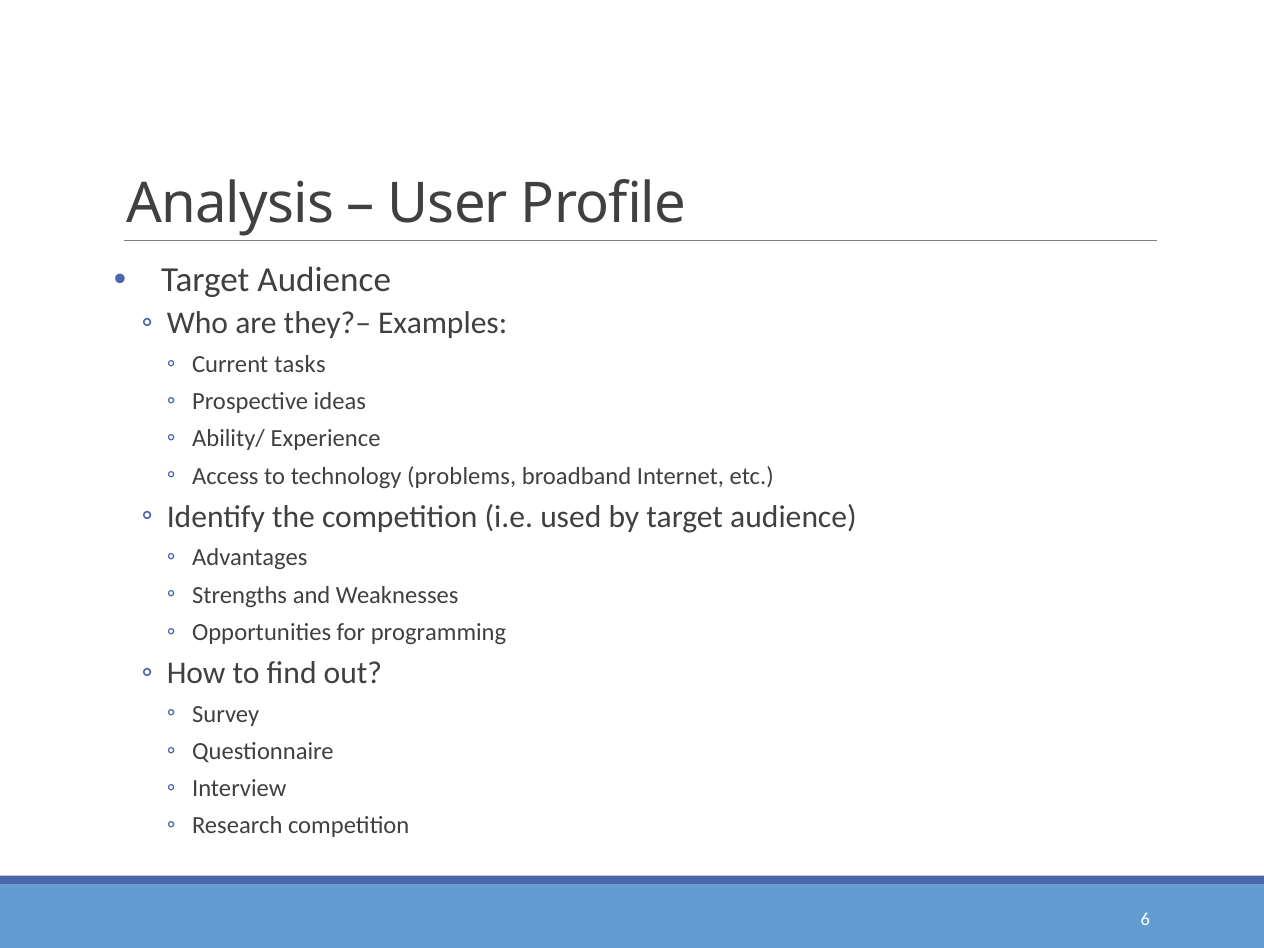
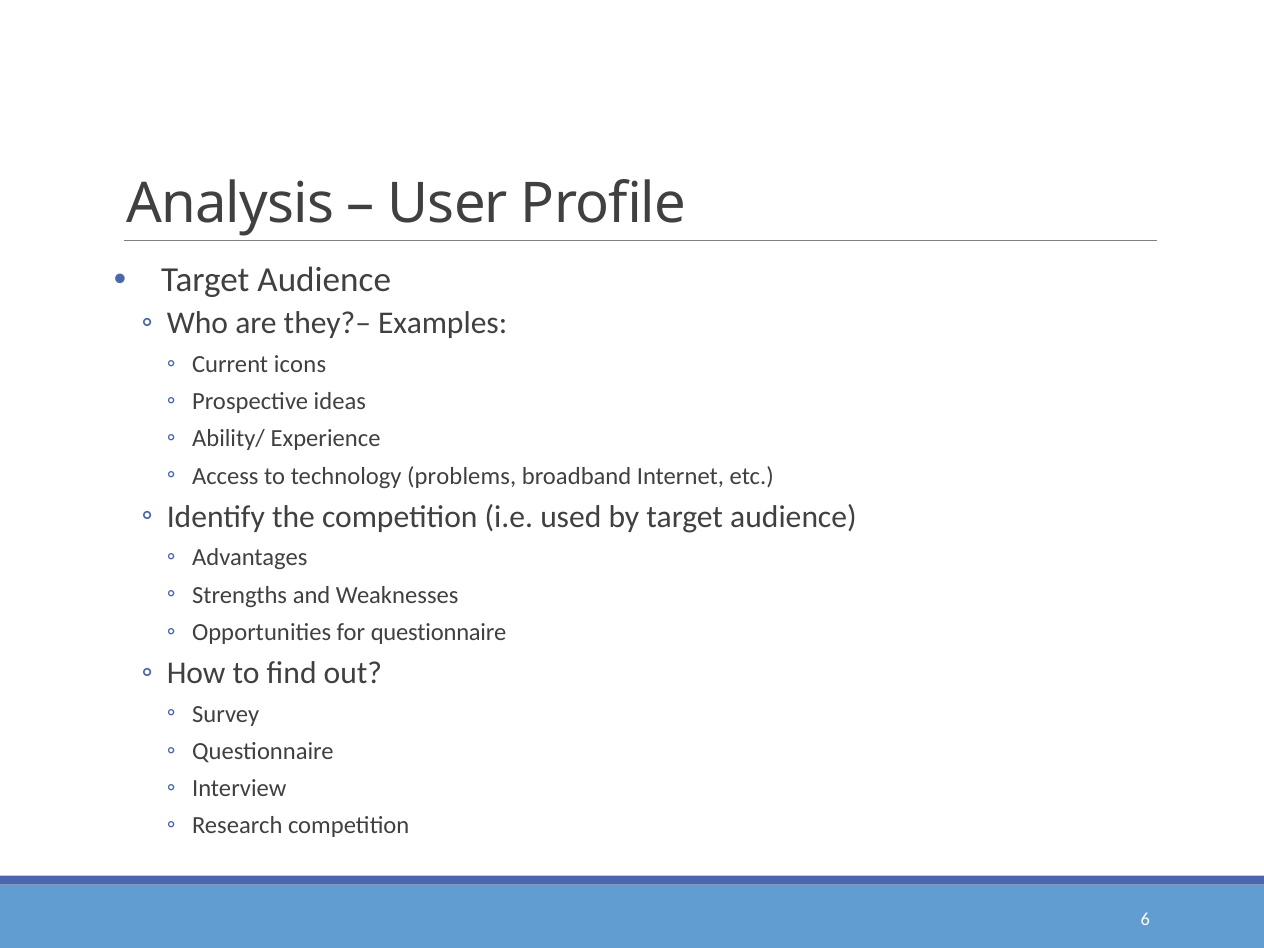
tasks: tasks -> icons (300, 364)
for programming: programming -> questionnaire (439, 632)
